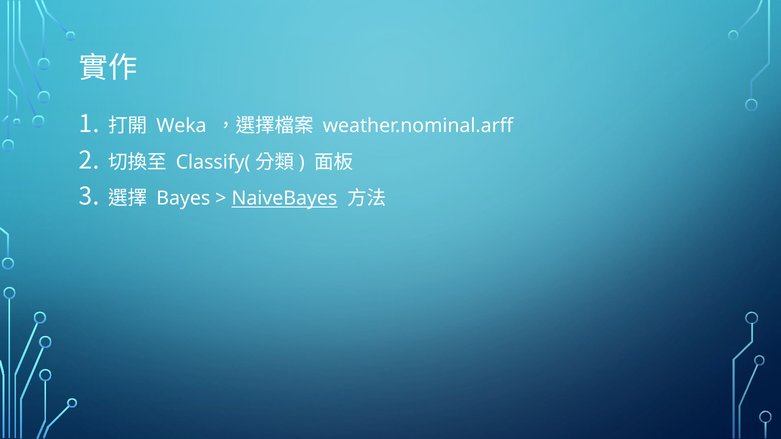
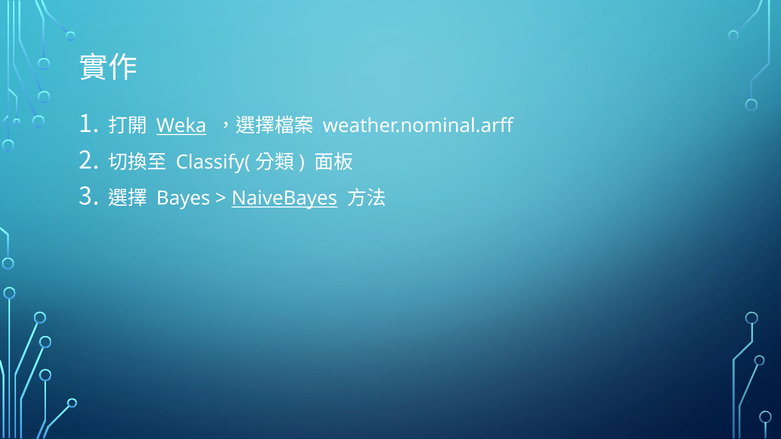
Weka underline: none -> present (181, 126)
